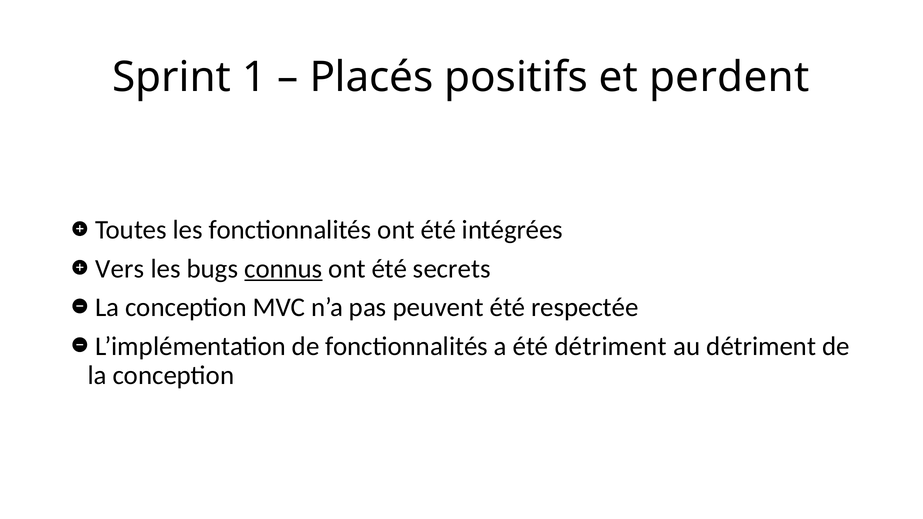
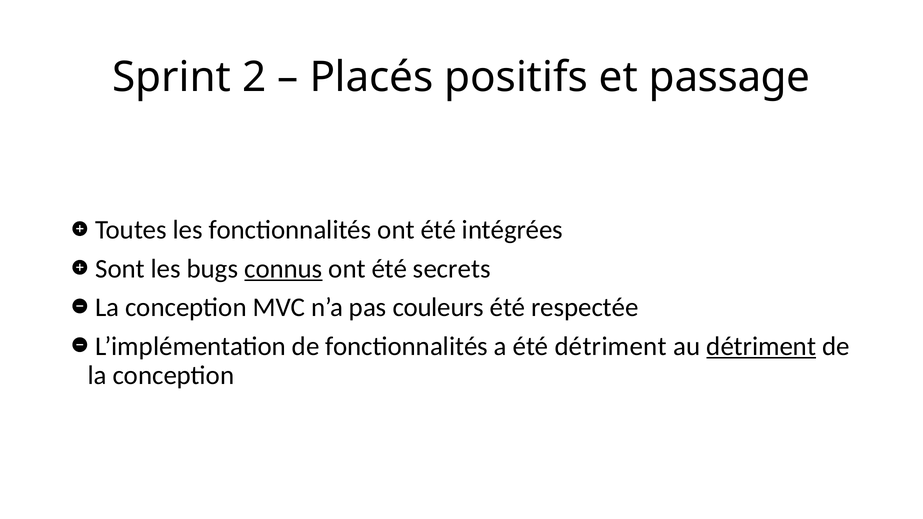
1: 1 -> 2 (254, 78)
perdent: perdent -> passage (730, 78)
Vers: Vers -> Sont (120, 269)
peuvent: peuvent -> couleurs (438, 308)
détriment underline: none -> present (761, 346)
